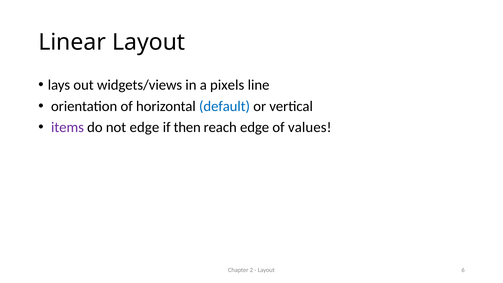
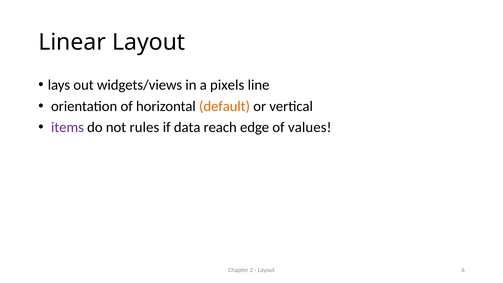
default colour: blue -> orange (225, 106)
not edge: edge -> rules (144, 127)
then: then -> data (187, 127)
